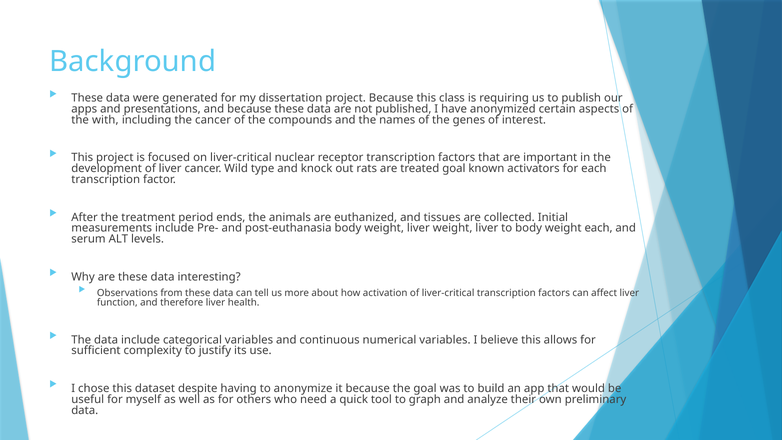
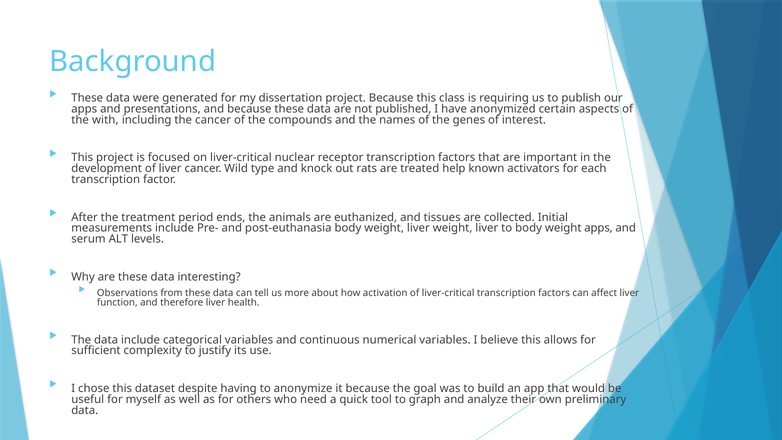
treated goal: goal -> help (454, 169)
weight each: each -> apps (599, 228)
